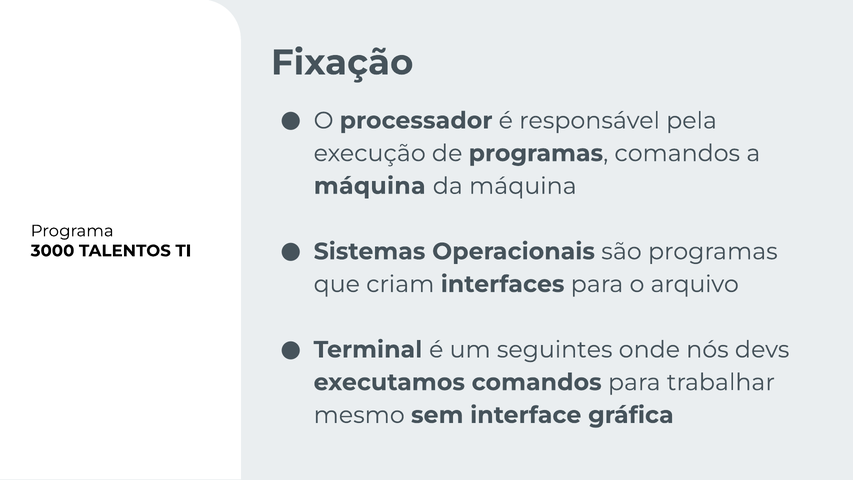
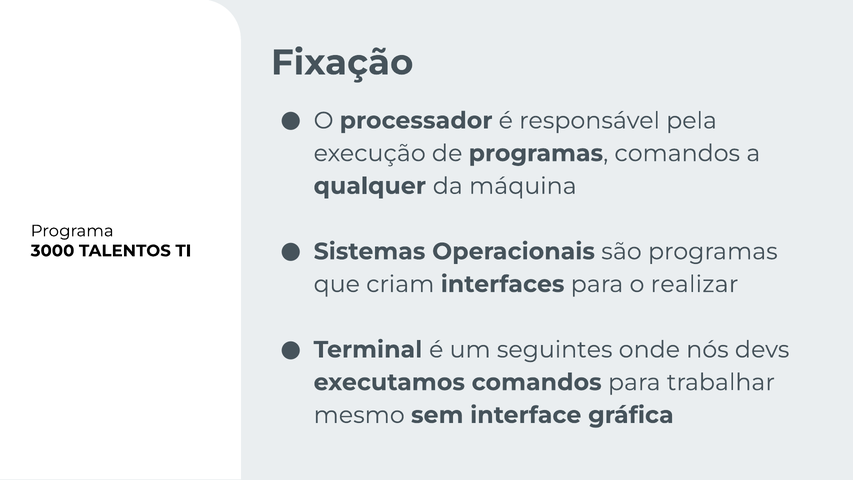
máquina: máquina -> qualquer (370, 186)
arquivo: arquivo -> realizar (694, 284)
